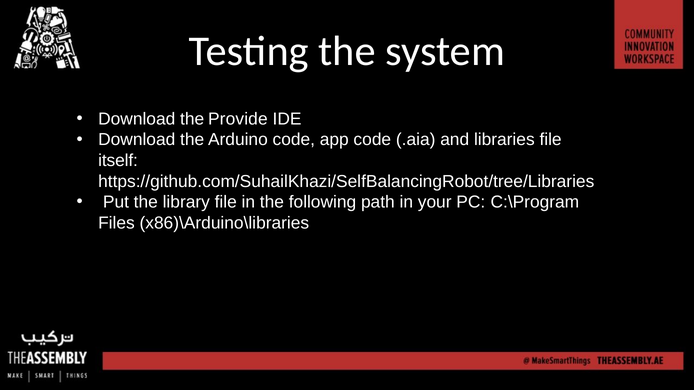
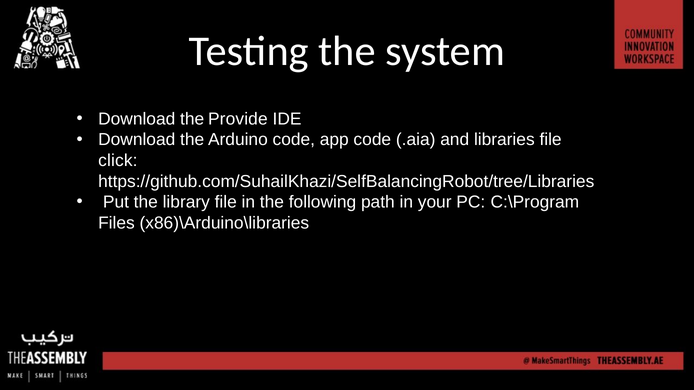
itself: itself -> click (118, 161)
